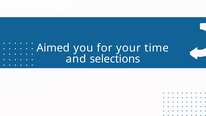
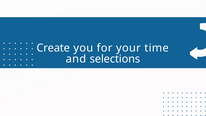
Aimed: Aimed -> Create (53, 48)
